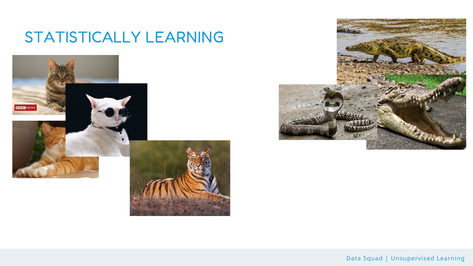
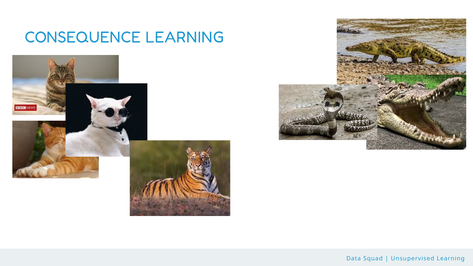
STATISTICALLY: STATISTICALLY -> CONSEQUENCE (83, 37)
